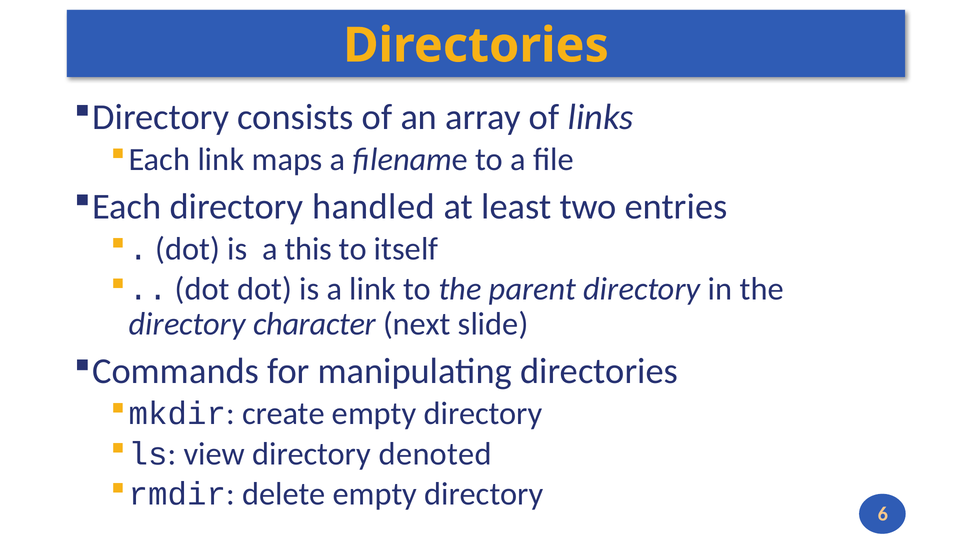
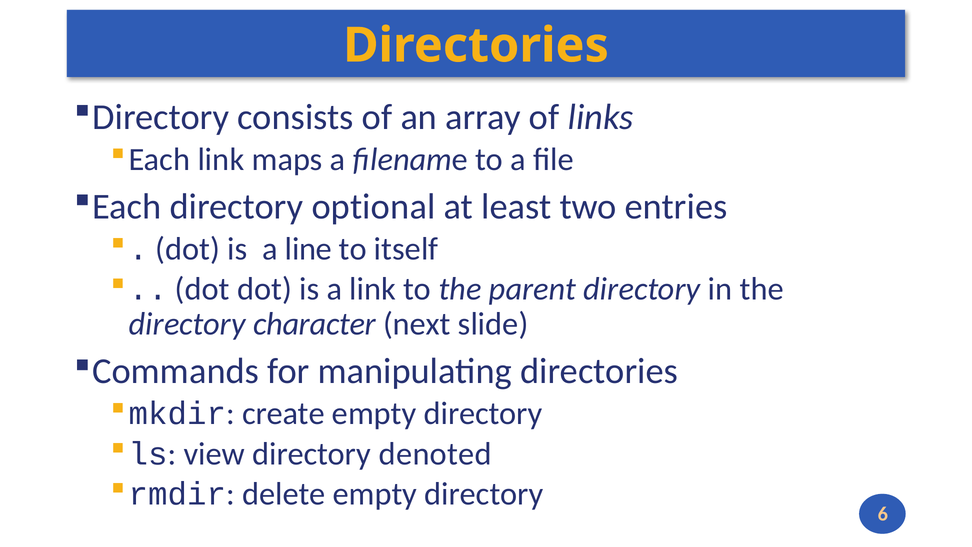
handled: handled -> optional (374, 207)
this: this -> line (308, 249)
